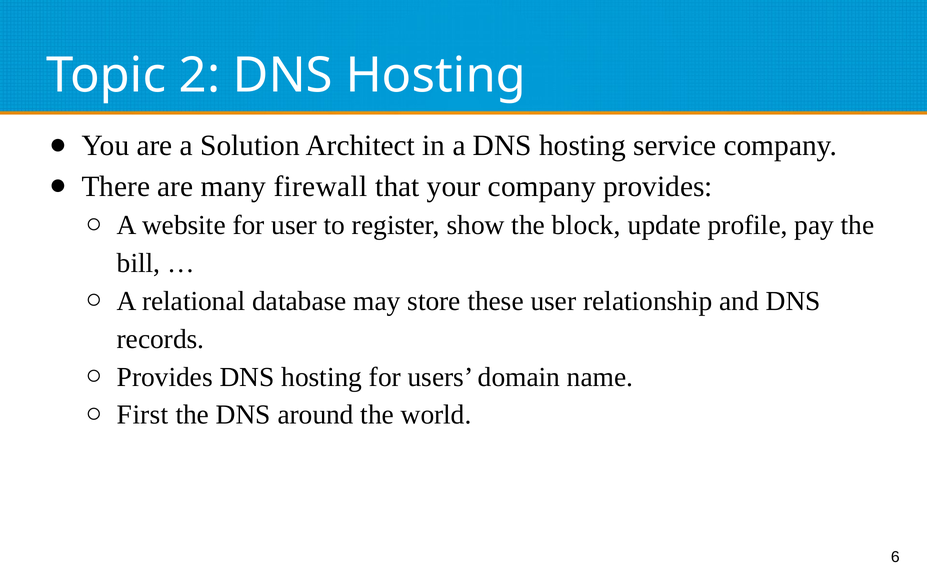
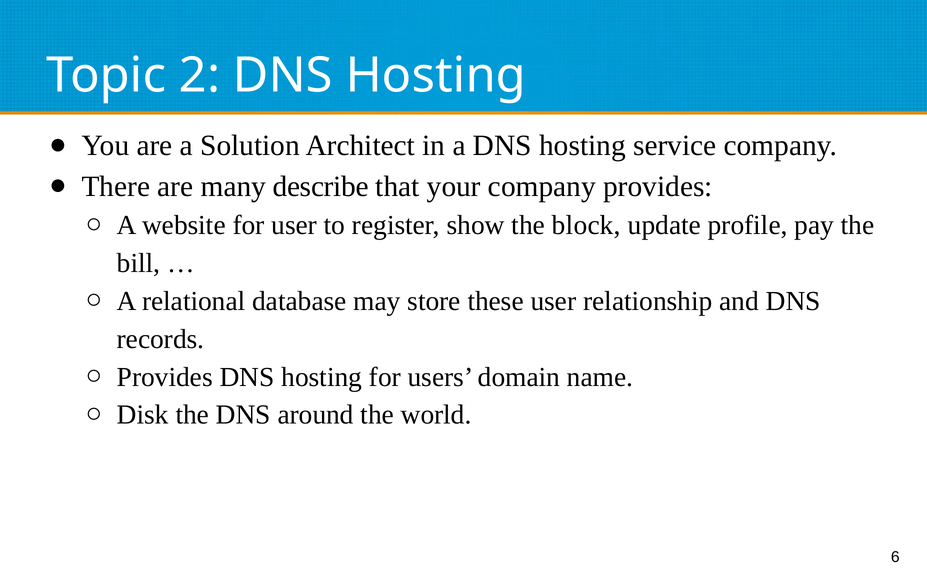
firewall: firewall -> describe (321, 186)
First: First -> Disk (143, 415)
